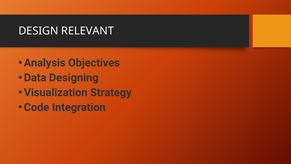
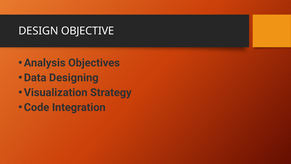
RELEVANT: RELEVANT -> OBJECTIVE (88, 31)
